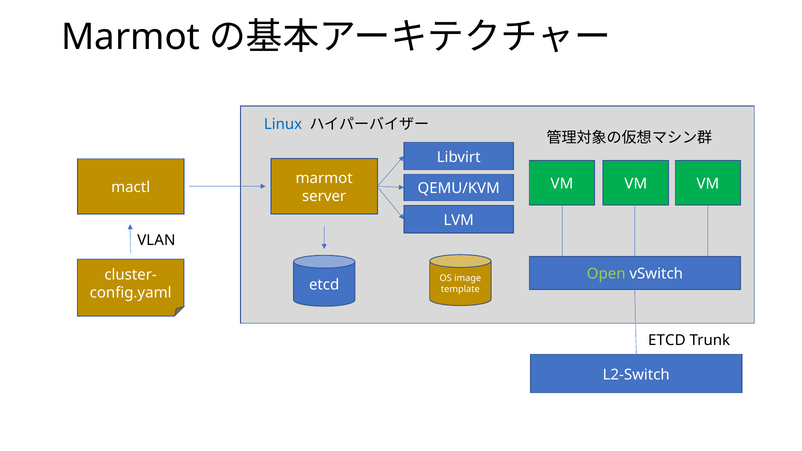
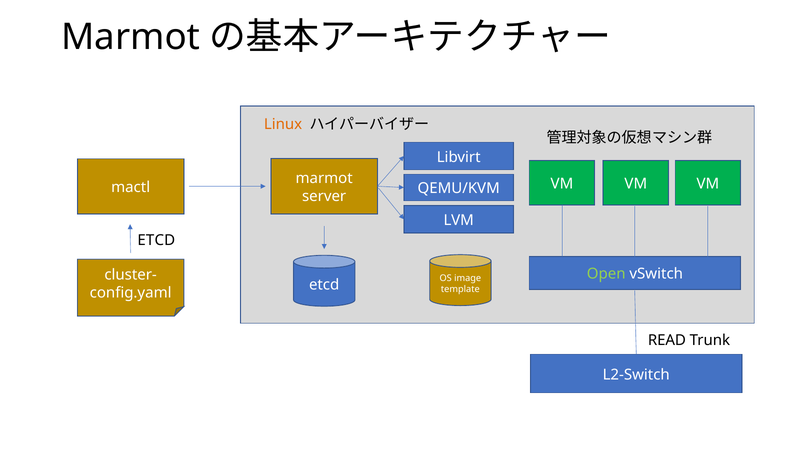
Linux colour: blue -> orange (283, 124)
VLAN: VLAN -> ETCD (156, 240)
ETCD: ETCD -> READ (667, 340)
